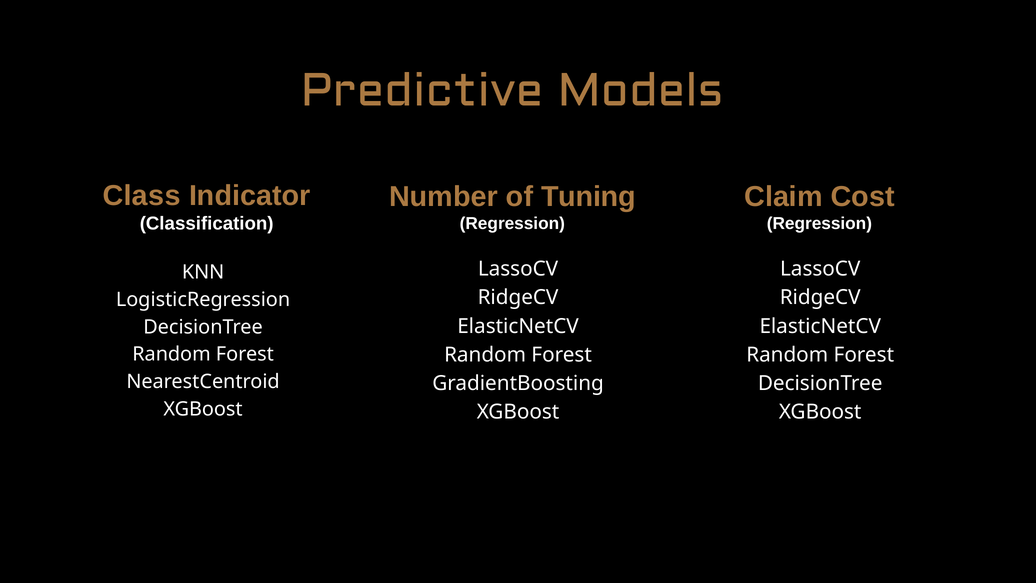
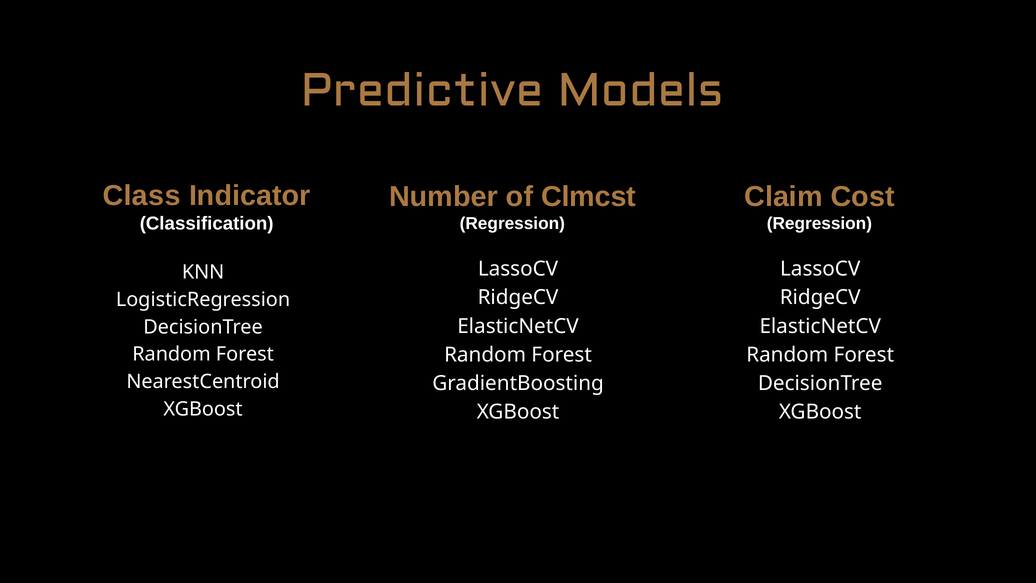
Tuning: Tuning -> Clmcst (589, 196)
